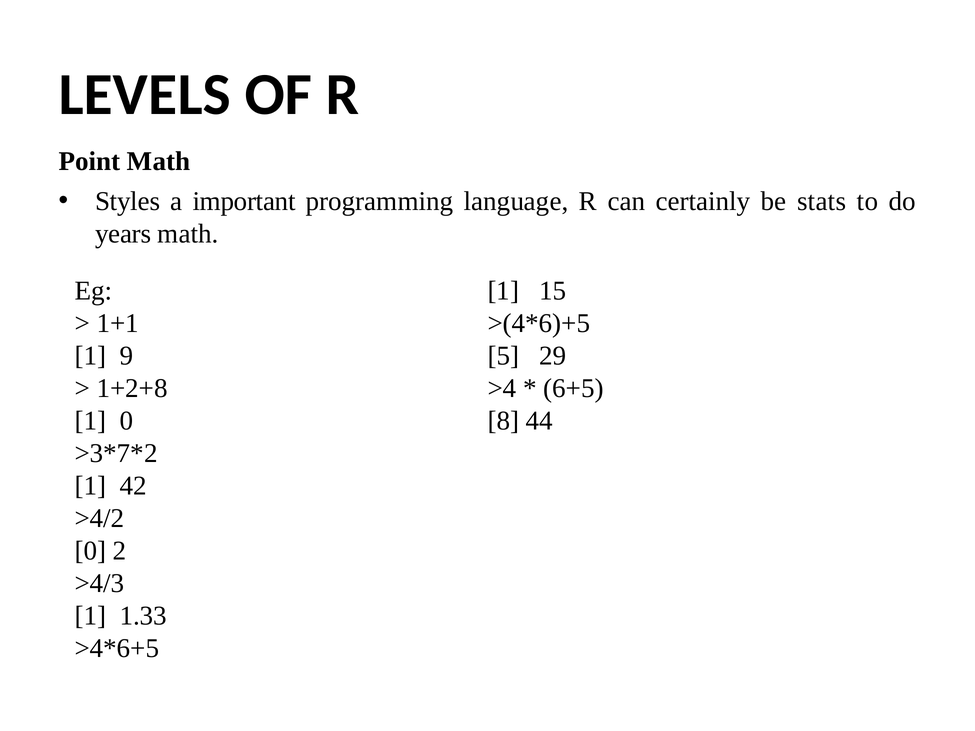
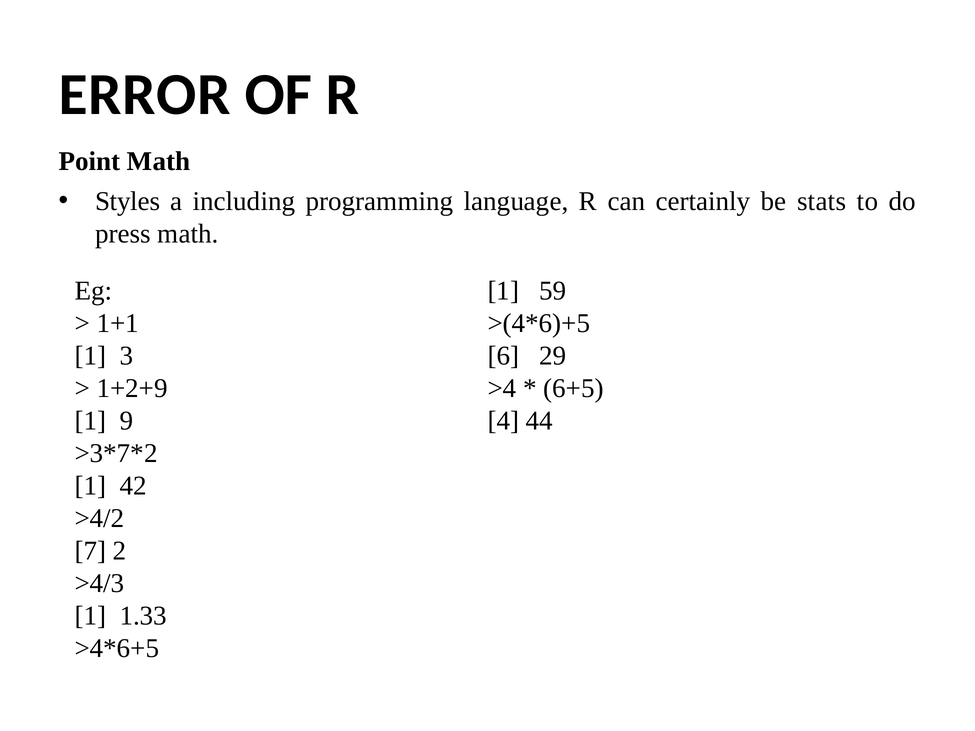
LEVELS: LEVELS -> ERROR (145, 94)
important: important -> including (244, 201)
years: years -> press (123, 234)
15: 15 -> 59 (553, 291)
9: 9 -> 3 (126, 356)
5: 5 -> 6 (503, 356)
1+2+8: 1+2+8 -> 1+2+9 (132, 389)
1 0: 0 -> 9 (126, 421)
8: 8 -> 4 (503, 421)
0: 0 -> 7 (90, 551)
